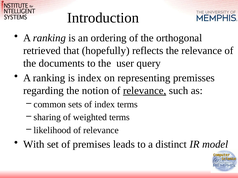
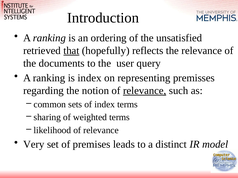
orthogonal: orthogonal -> unsatisfied (179, 38)
that underline: none -> present (71, 51)
With: With -> Very (34, 145)
